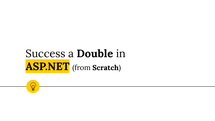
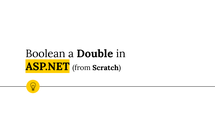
Success: Success -> Boolean (46, 54)
